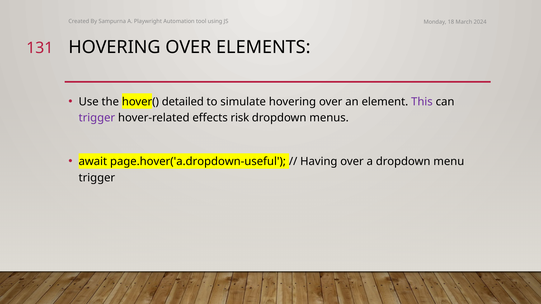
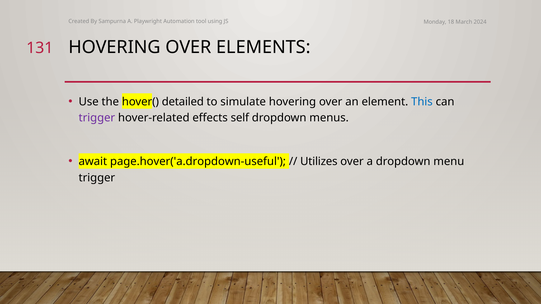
This colour: purple -> blue (422, 102)
risk: risk -> self (240, 118)
Having: Having -> Utilizes (319, 162)
